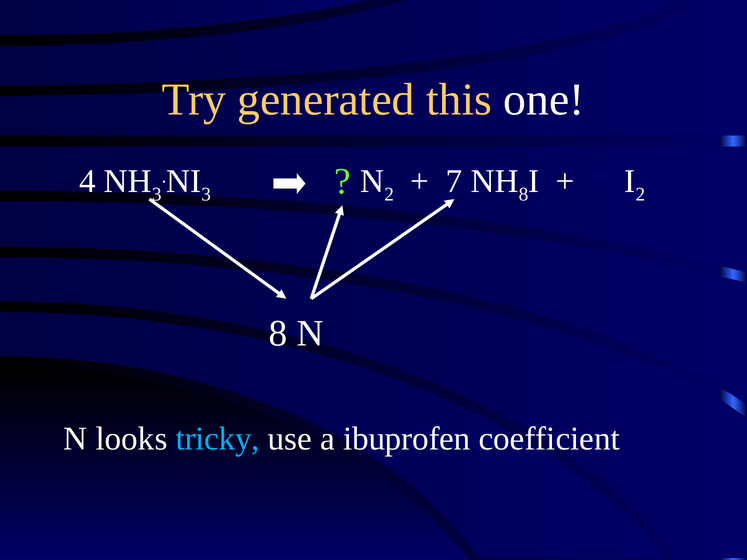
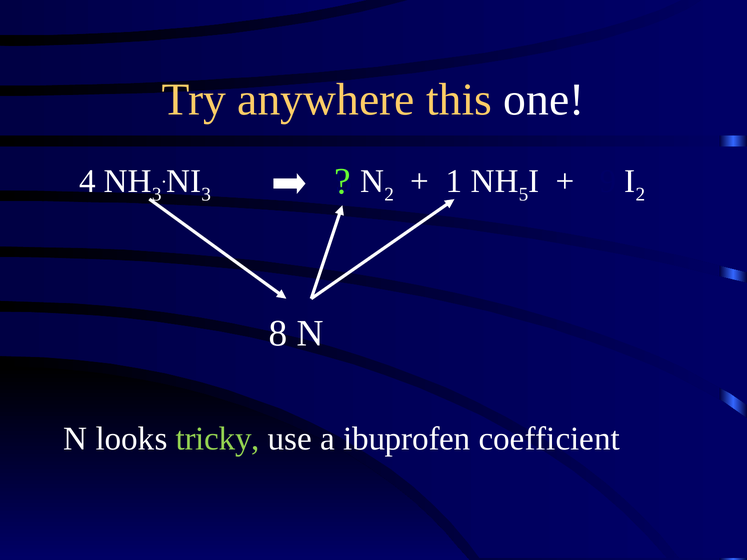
generated: generated -> anywhere (326, 100)
7: 7 -> 1 (454, 182)
8: 8 -> 5 (524, 195)
tricky colour: light blue -> light green (218, 439)
